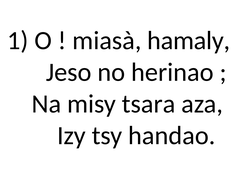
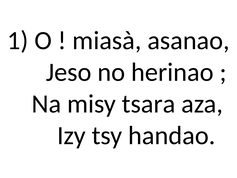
hamaly: hamaly -> asanao (189, 41)
